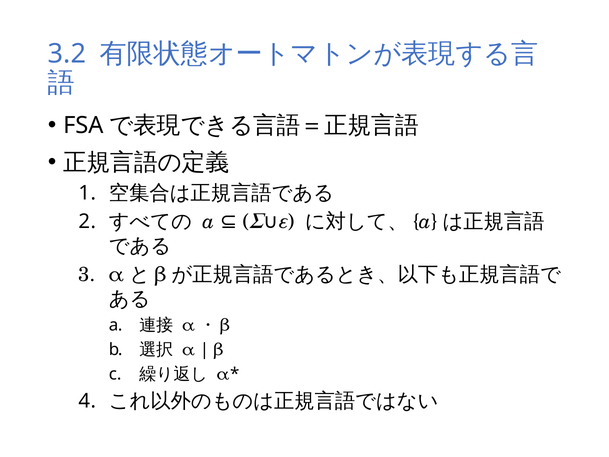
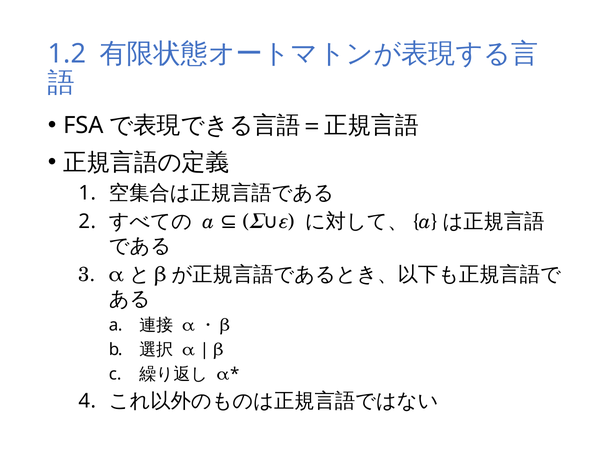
3.2: 3.2 -> 1.2 (67, 54)
